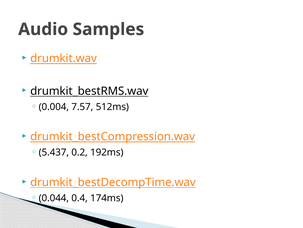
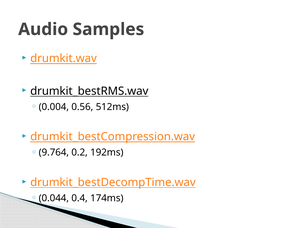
7.57: 7.57 -> 0.56 (82, 106)
5.437: 5.437 -> 9.764 (54, 152)
